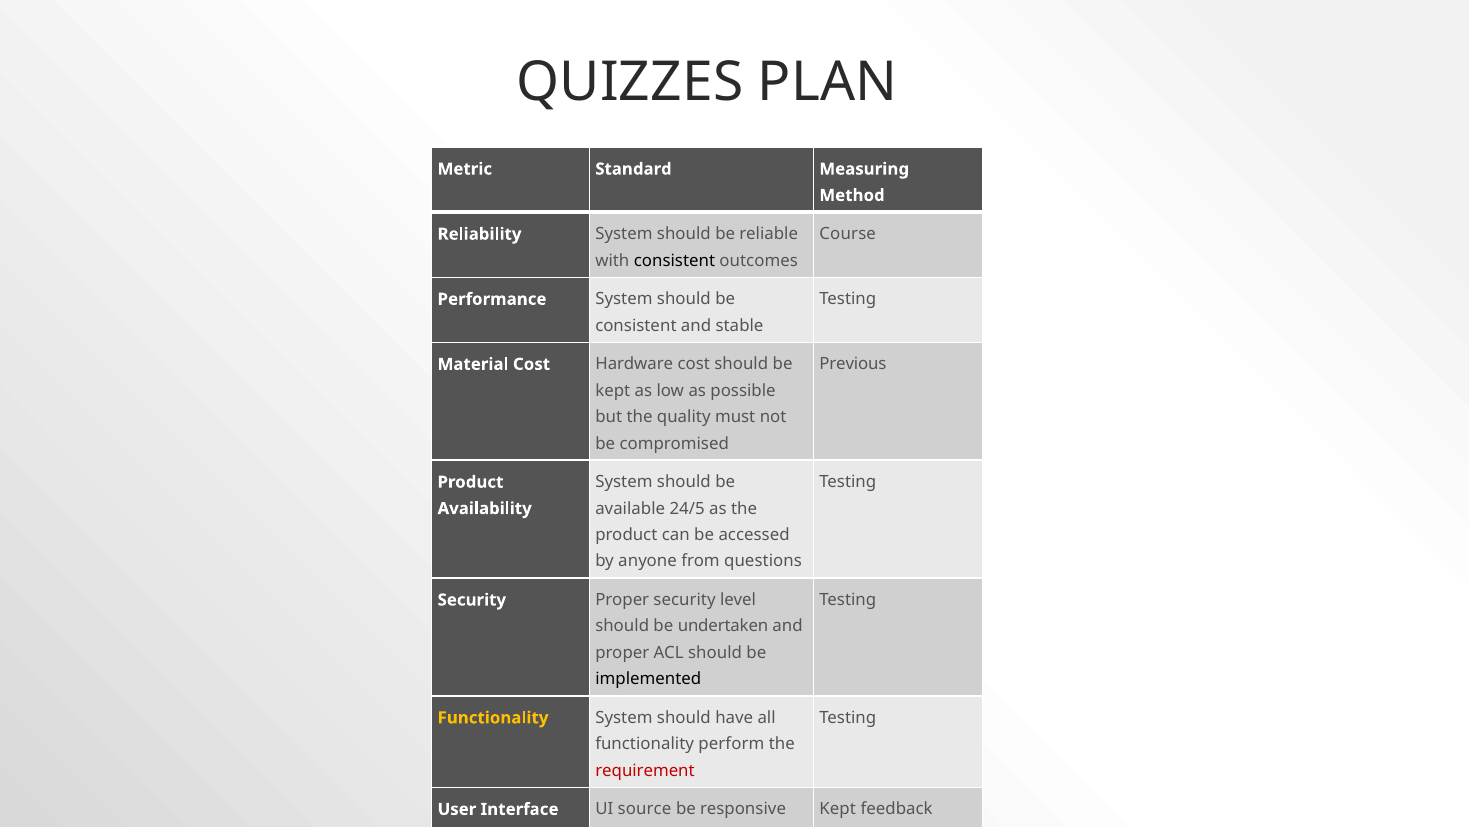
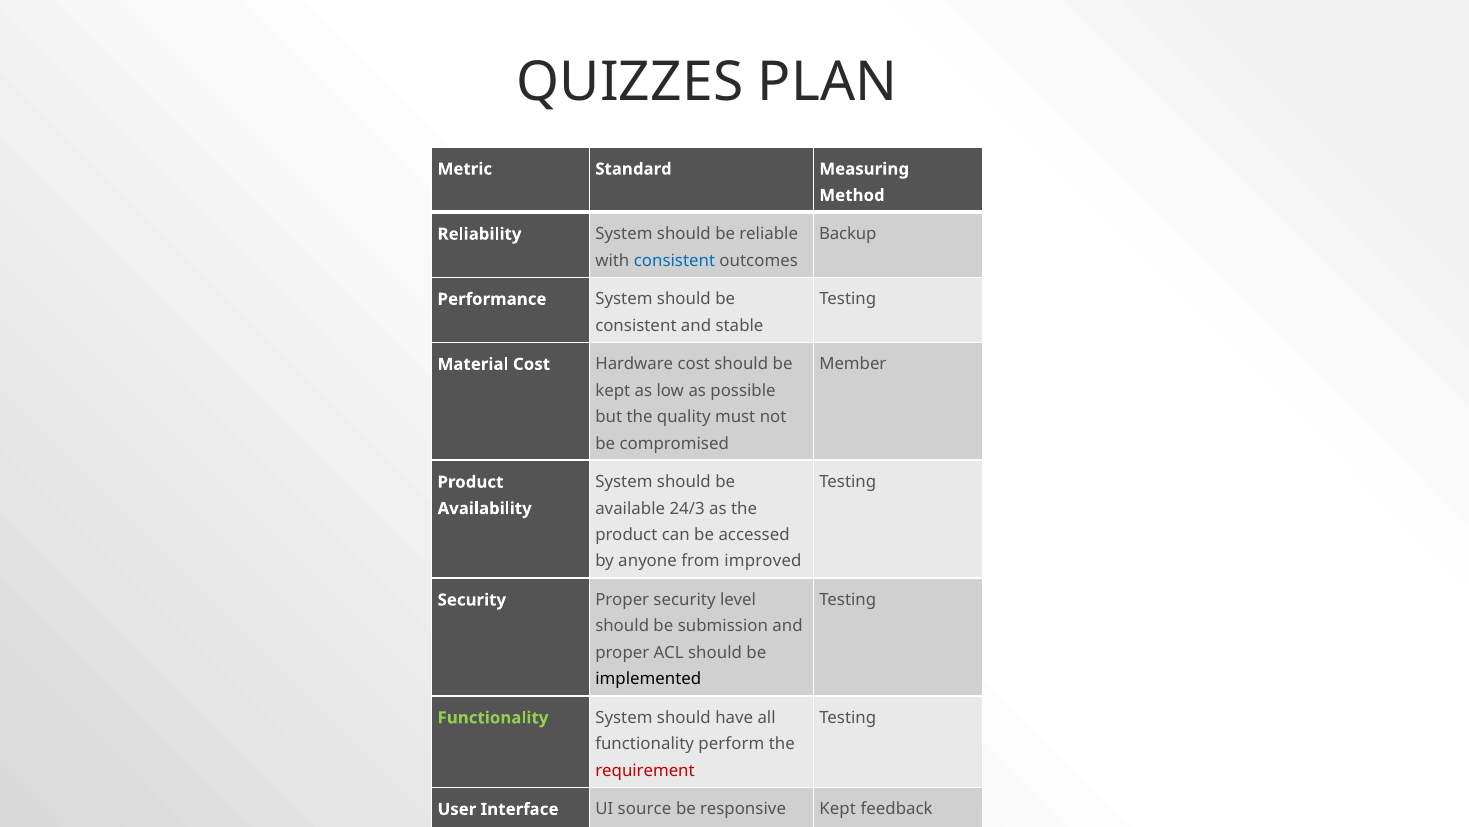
Course: Course -> Backup (848, 234)
consistent colour: black -> blue (674, 260)
Previous: Previous -> Member (853, 364)
24/5: 24/5 -> 24/3 (687, 508)
questions: questions -> improved (763, 561)
undertaken: undertaken -> submission (723, 626)
Functionality colour: yellow -> light green (493, 717)
